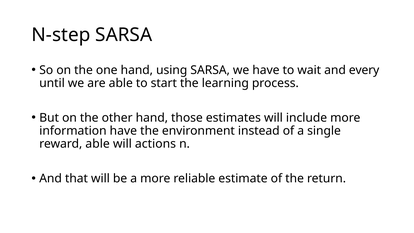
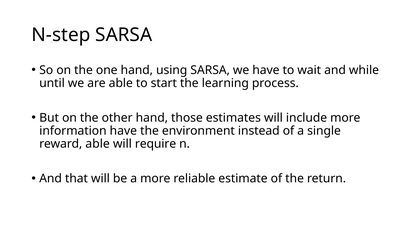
every: every -> while (364, 70)
actions: actions -> require (156, 144)
